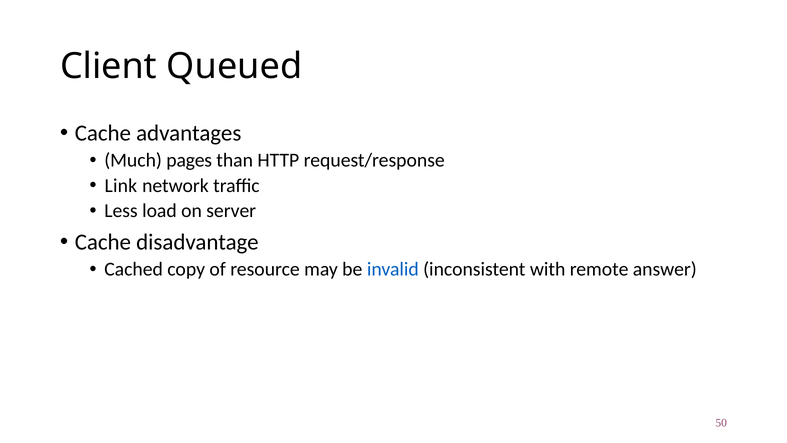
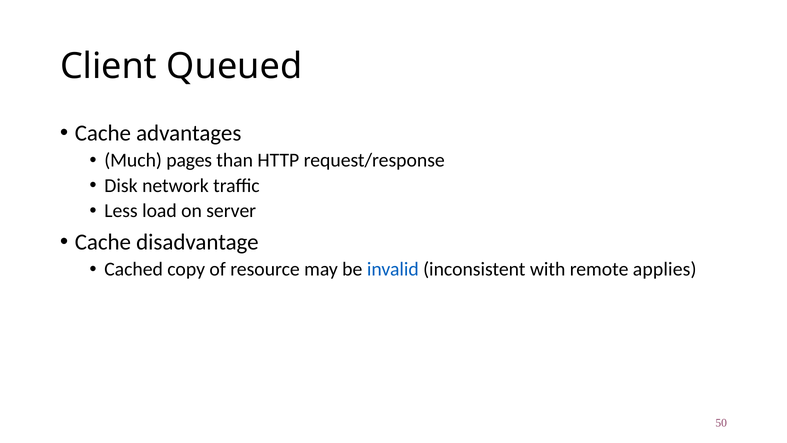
Link: Link -> Disk (121, 186)
answer: answer -> applies (665, 269)
